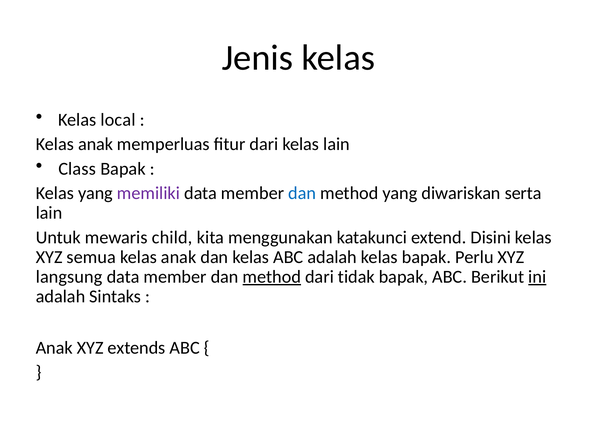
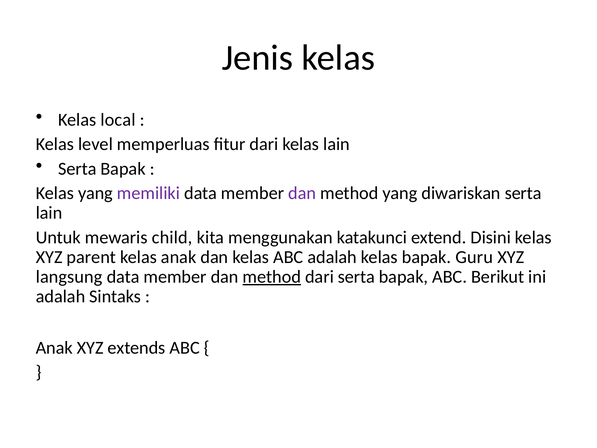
anak: anak -> level (95, 144)
Class: Class -> Serta (77, 169)
dan colour: blue -> purple (302, 193)
semua: semua -> parent (91, 257)
Perlu: Perlu -> Guru (474, 257)
dari tidak: tidak -> serta (356, 277)
ini underline: present -> none (537, 277)
